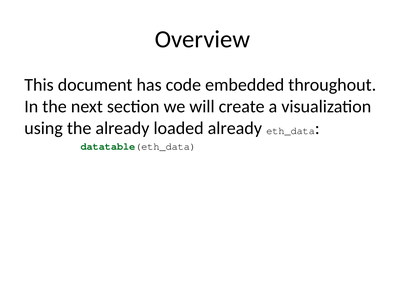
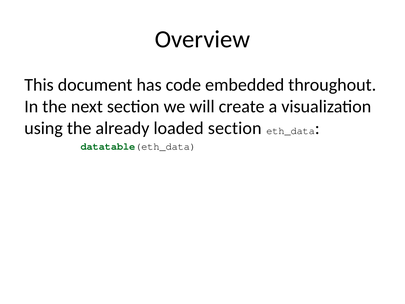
loaded already: already -> section (235, 128)
